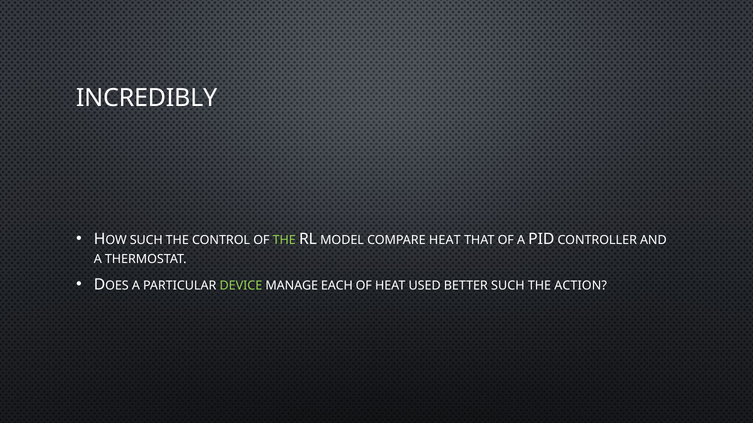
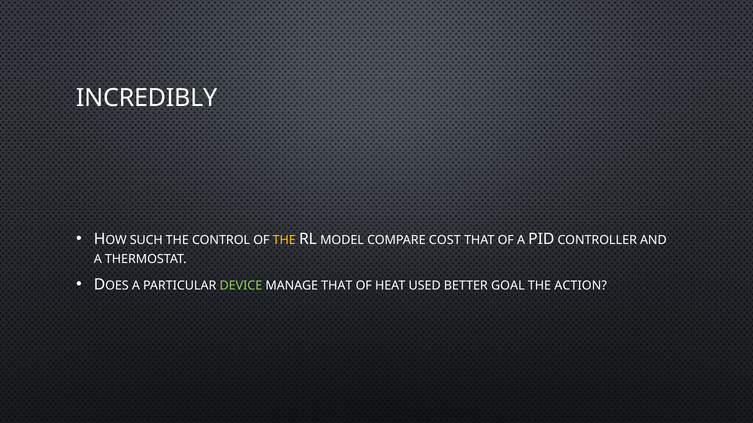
THE colour: light green -> yellow (284, 241)
COMPARE HEAT: HEAT -> COST (445, 241)
MANAGE EACH: EACH -> THAT (337, 286)
BETTER SUCH: SUCH -> GOAL (508, 286)
